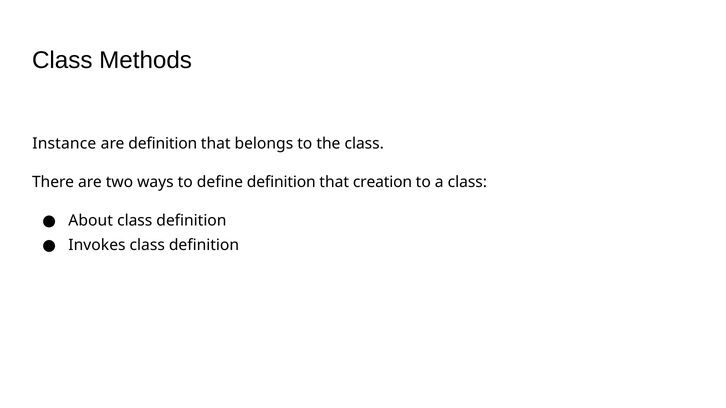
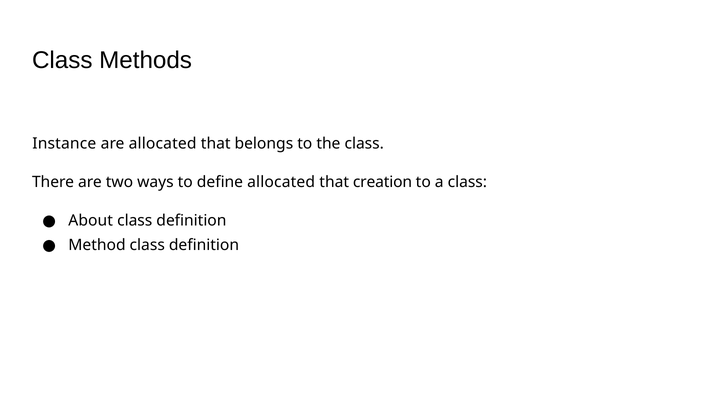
are definition: definition -> allocated (163, 144)
define definition: definition -> allocated (281, 182)
Invokes: Invokes -> Method (97, 246)
